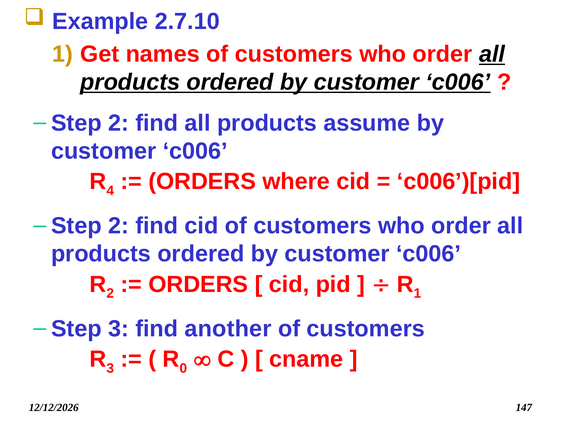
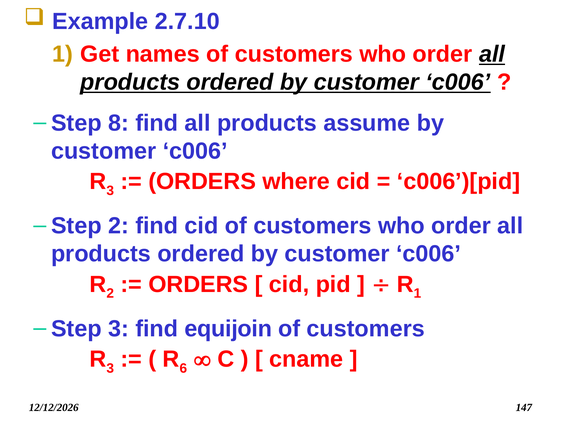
2: 2 -> 8 (119, 123)
4: 4 -> 3 (110, 190)
another: another -> equijoin (228, 329)
0: 0 -> 6 (183, 368)
